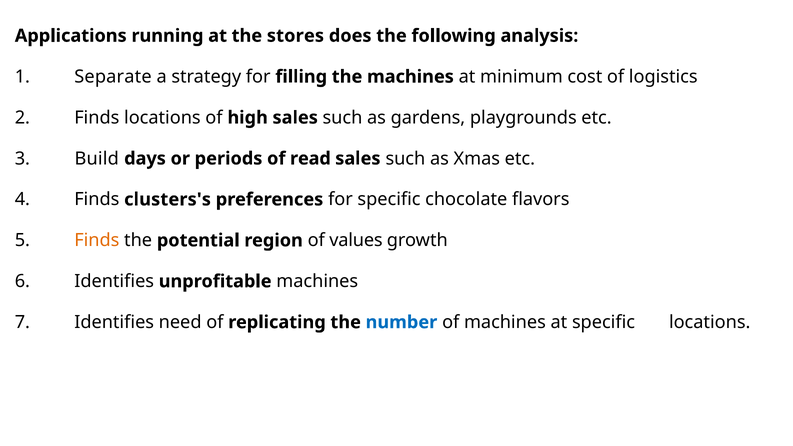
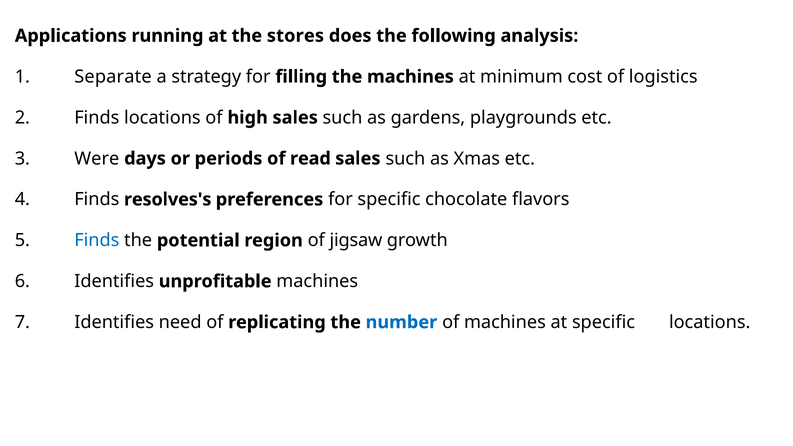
Build: Build -> Were (97, 159)
clusters's: clusters's -> resolves's (168, 199)
Finds colour: orange -> blue (97, 240)
values: values -> jigsaw (356, 240)
